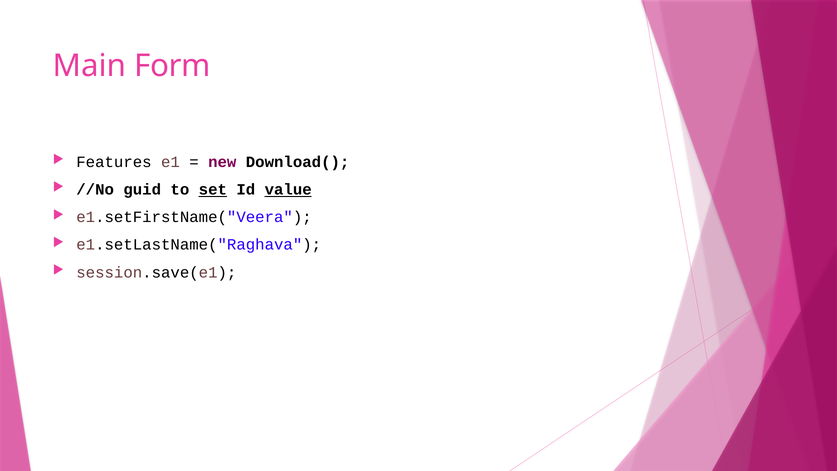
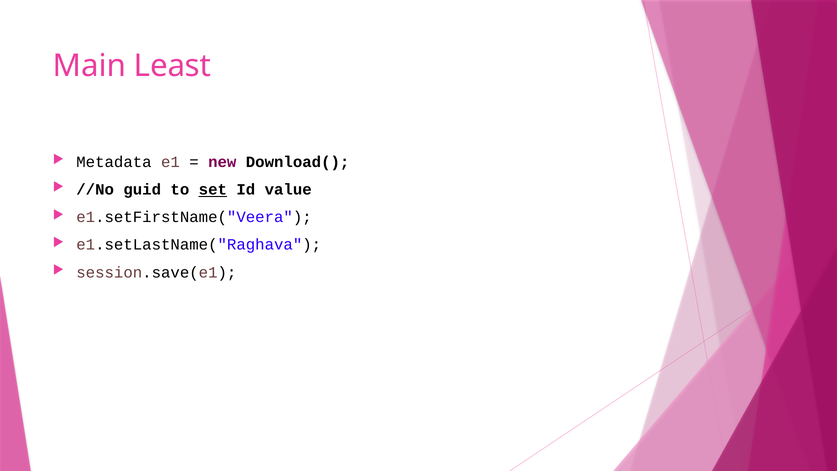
Form: Form -> Least (172, 66)
Features: Features -> Metadata (114, 162)
value underline: present -> none (288, 190)
